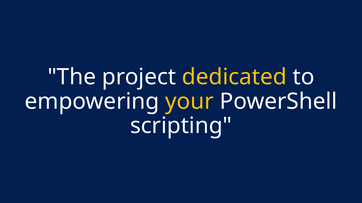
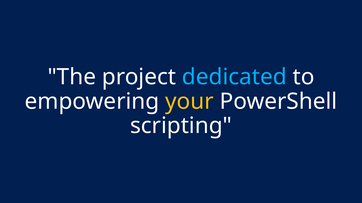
dedicated colour: yellow -> light blue (234, 77)
